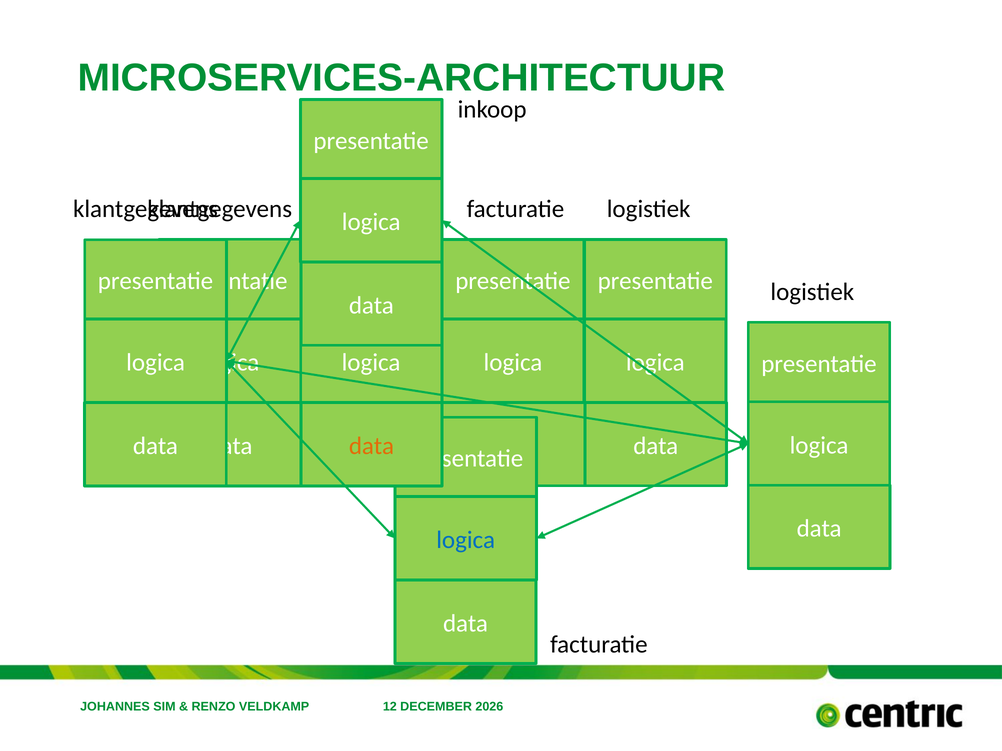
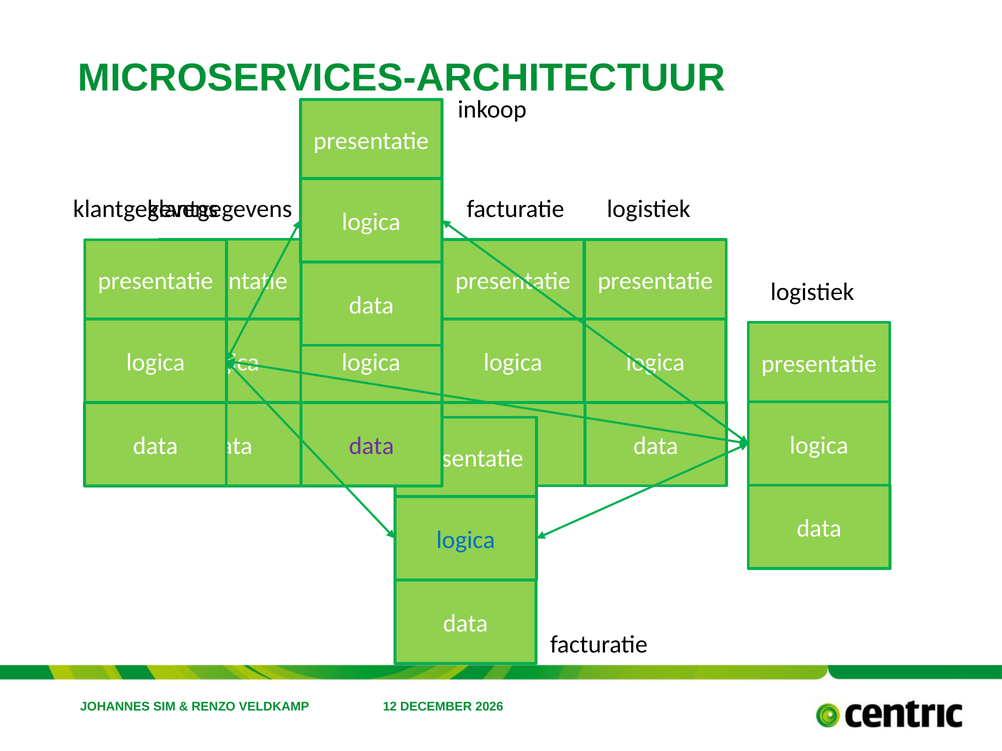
data colour: orange -> purple (371, 446)
